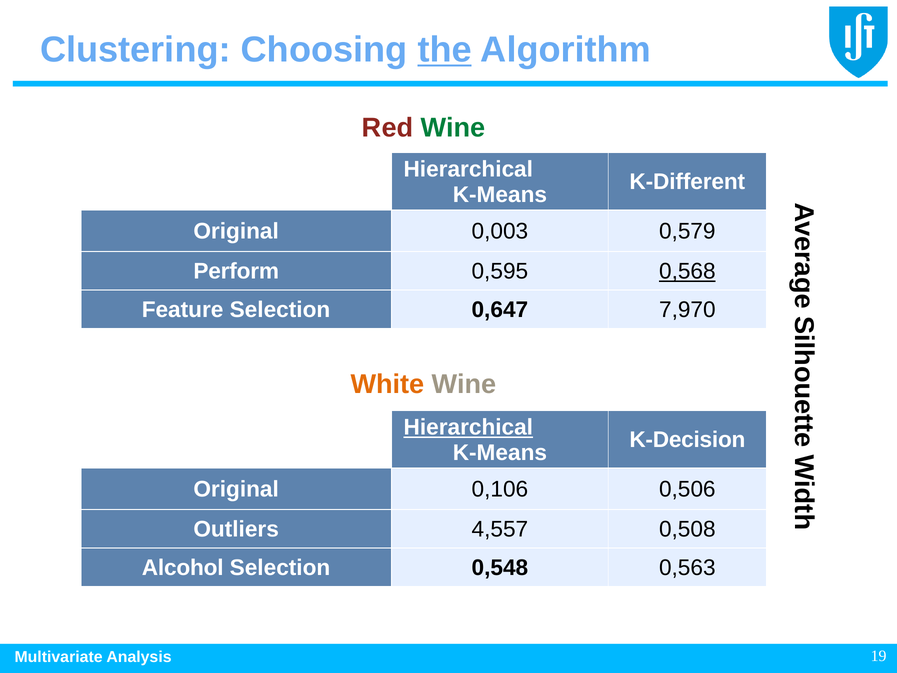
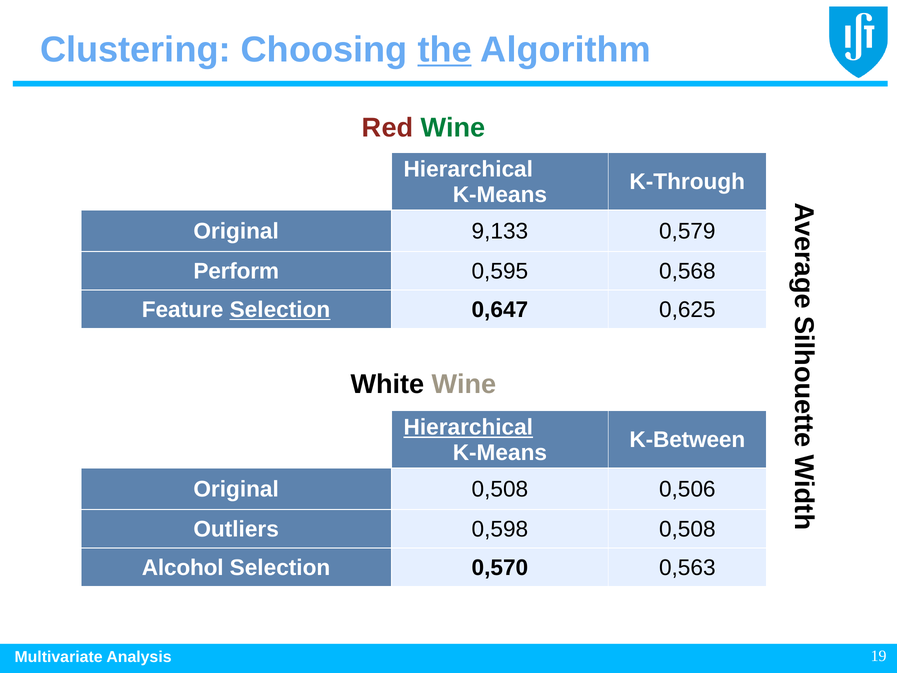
K-Different: K-Different -> K-Through (687, 182)
0,003: 0,003 -> 9,133 (500, 231)
0,568 underline: present -> none (687, 271)
Selection underline: none -> present (280, 310)
7,970: 7,970 -> 0,625 (687, 310)
White colour: orange -> black (388, 384)
K-Decision: K-Decision -> K-Between (687, 440)
Original 0,106: 0,106 -> 0,508 (500, 489)
4,557: 4,557 -> 0,598 (500, 529)
0,548: 0,548 -> 0,570 (500, 568)
